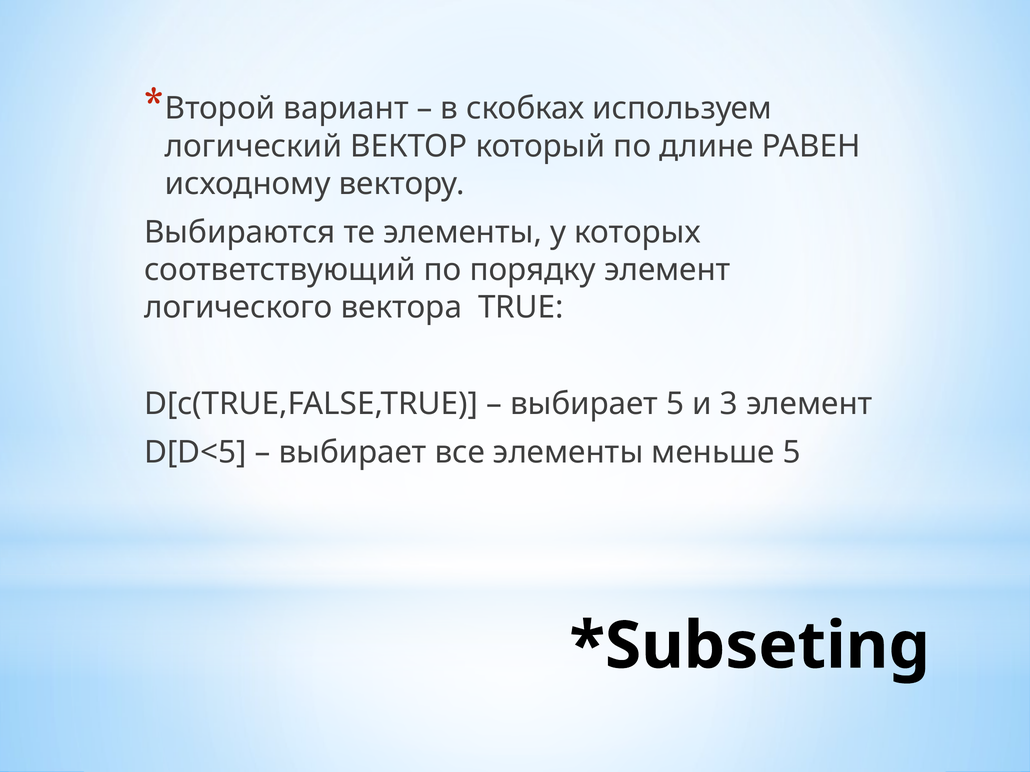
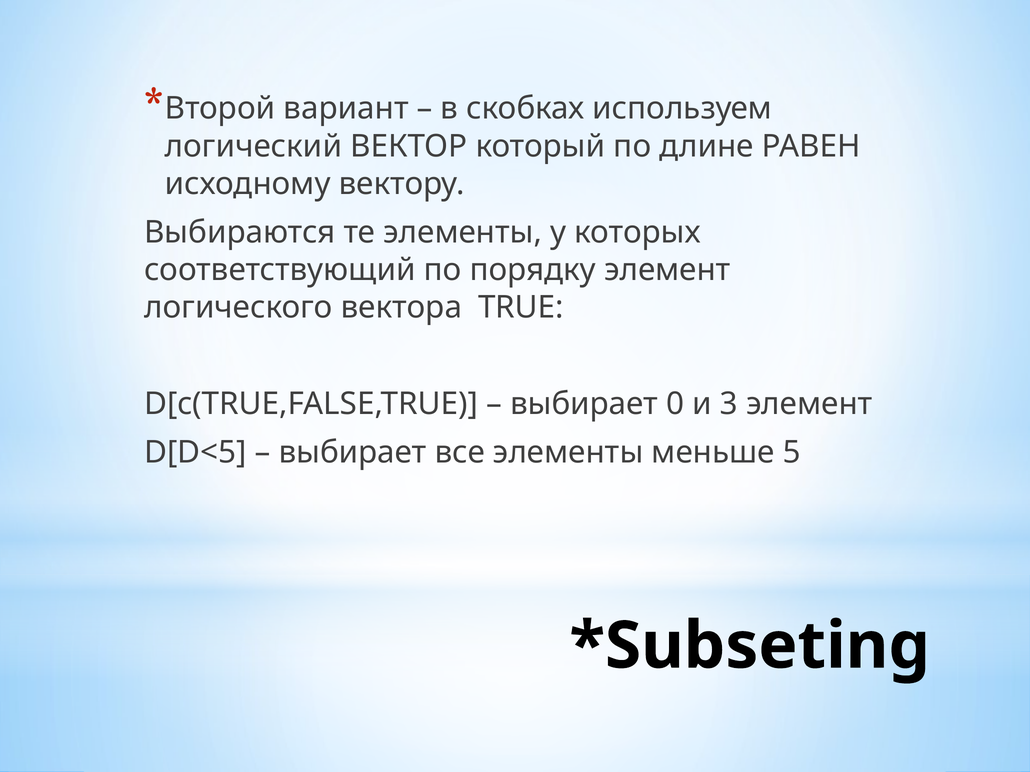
выбирает 5: 5 -> 0 (675, 404)
